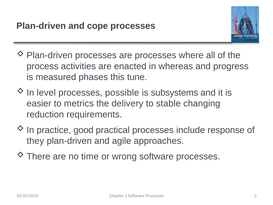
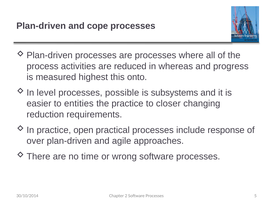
enacted: enacted -> reduced (130, 66)
phases: phases -> highest (93, 77)
tune: tune -> onto (137, 77)
metrics: metrics -> entities (79, 103)
the delivery: delivery -> practice (127, 103)
stable: stable -> closer (168, 103)
good: good -> open (83, 130)
they: they -> over (35, 141)
